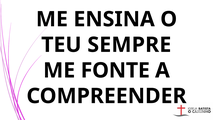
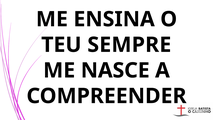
FONTE: FONTE -> NASCE (115, 70)
